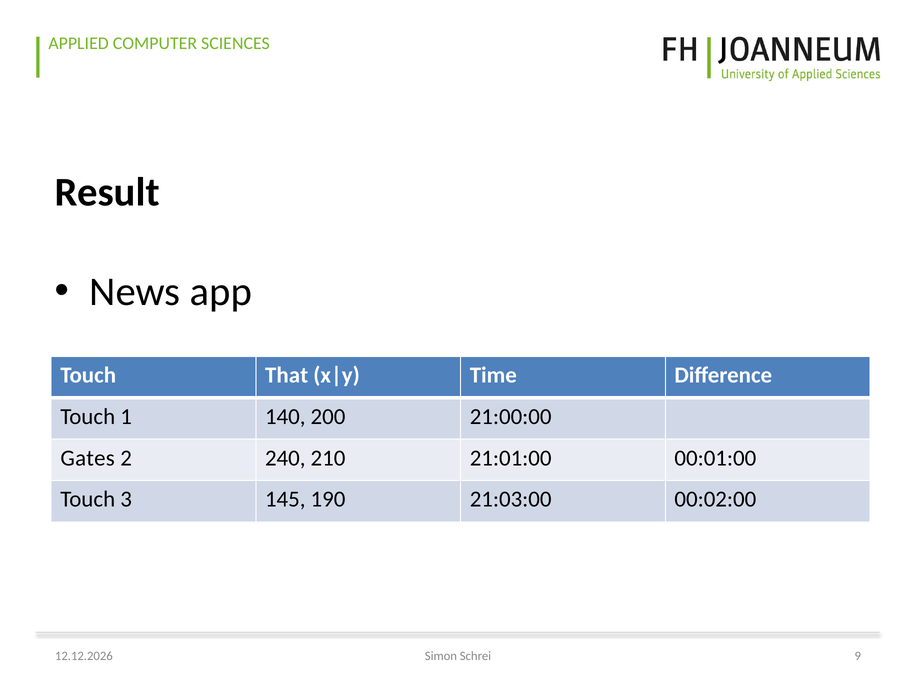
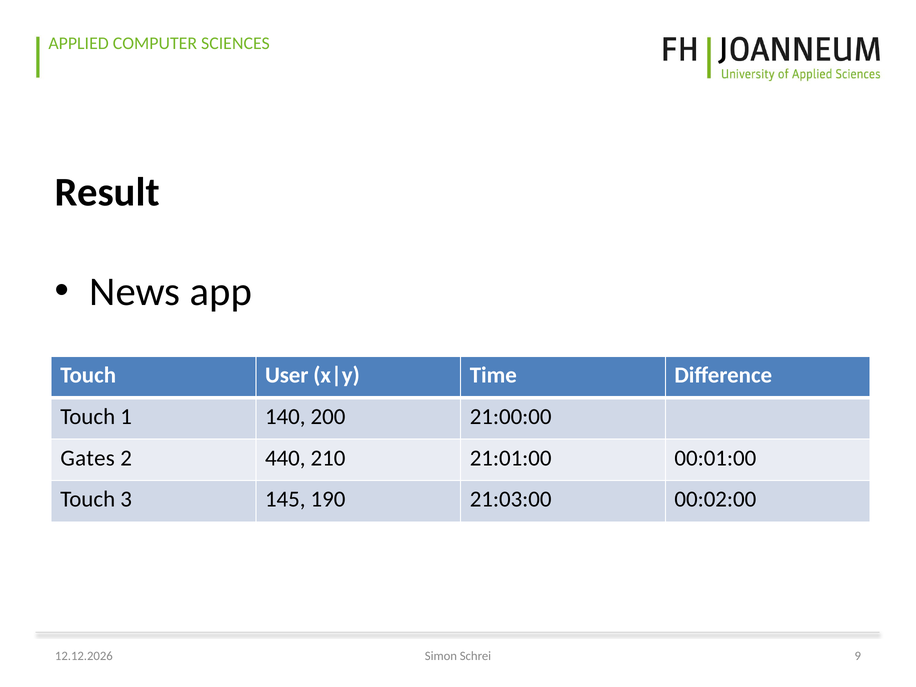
That: That -> User (287, 375)
240: 240 -> 440 (285, 458)
